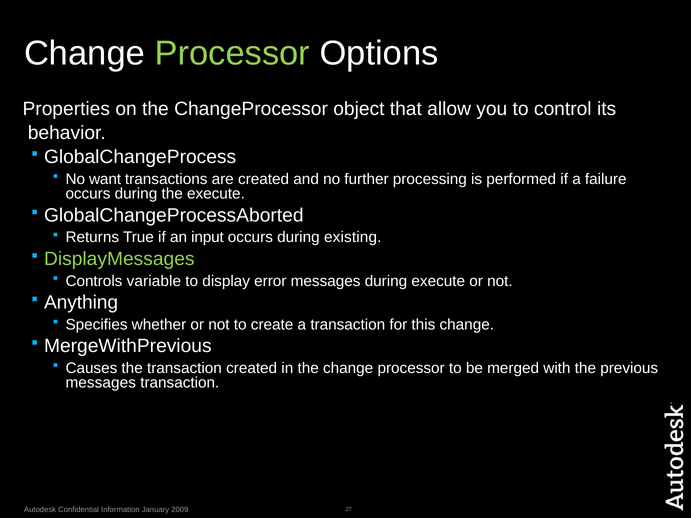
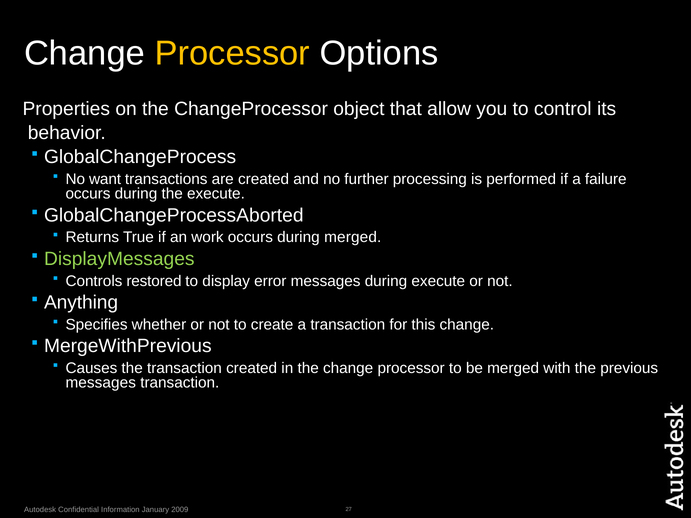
Processor colour: light green -> yellow (232, 53)
input: input -> work (207, 237)
during existing: existing -> merged (353, 237)
variable: variable -> restored (154, 281)
